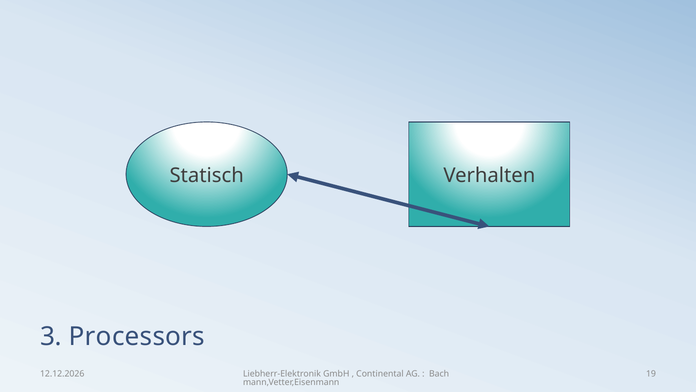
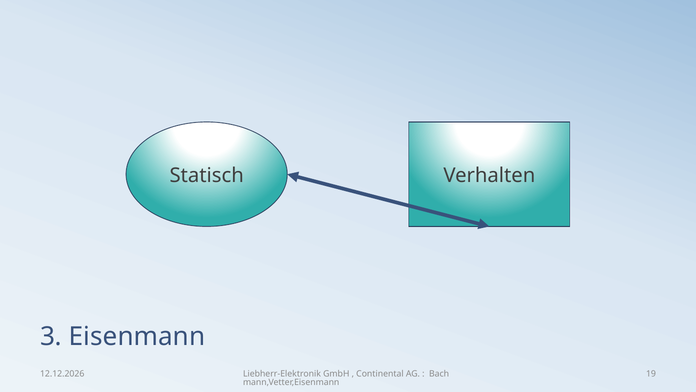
Processors: Processors -> Eisenmann (137, 336)
